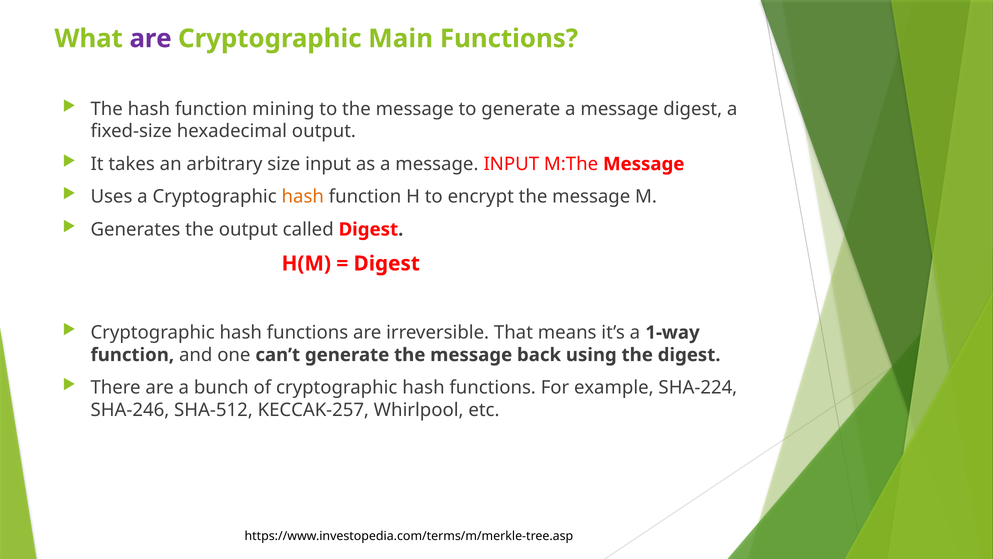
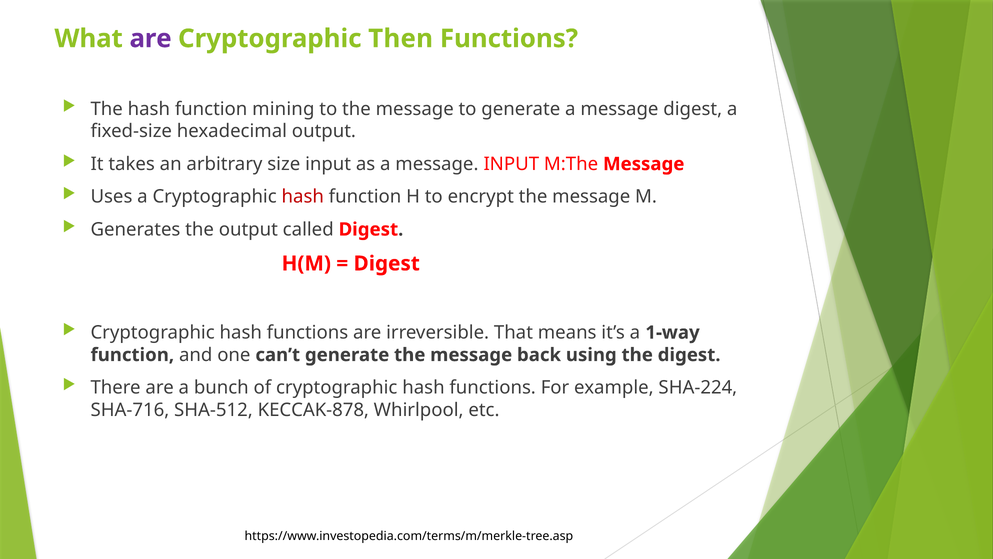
Main: Main -> Then (401, 39)
hash colour: orange -> red (303, 197)
SHA-246: SHA-246 -> SHA-716 (130, 410)
KECCAK-257: KECCAK-257 -> KECCAK-878 (313, 410)
